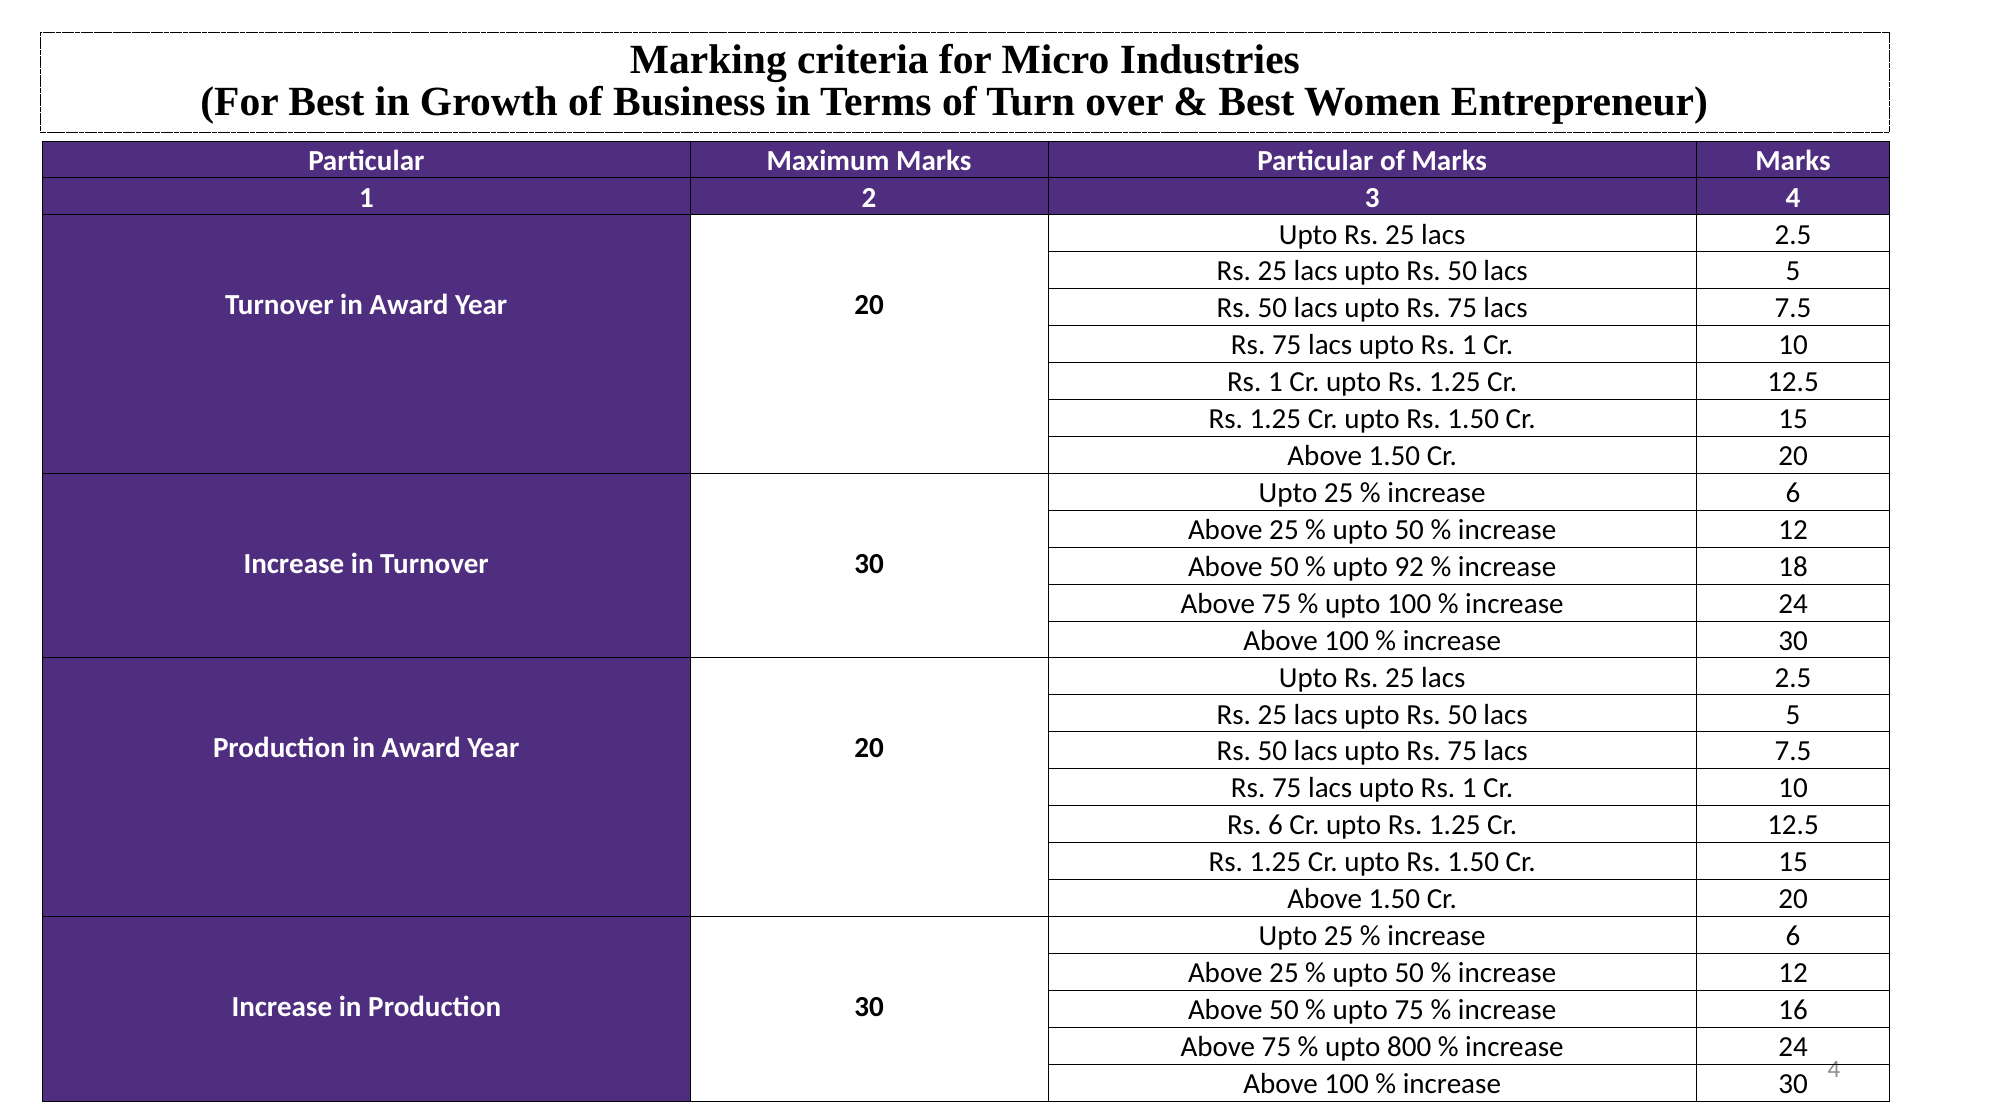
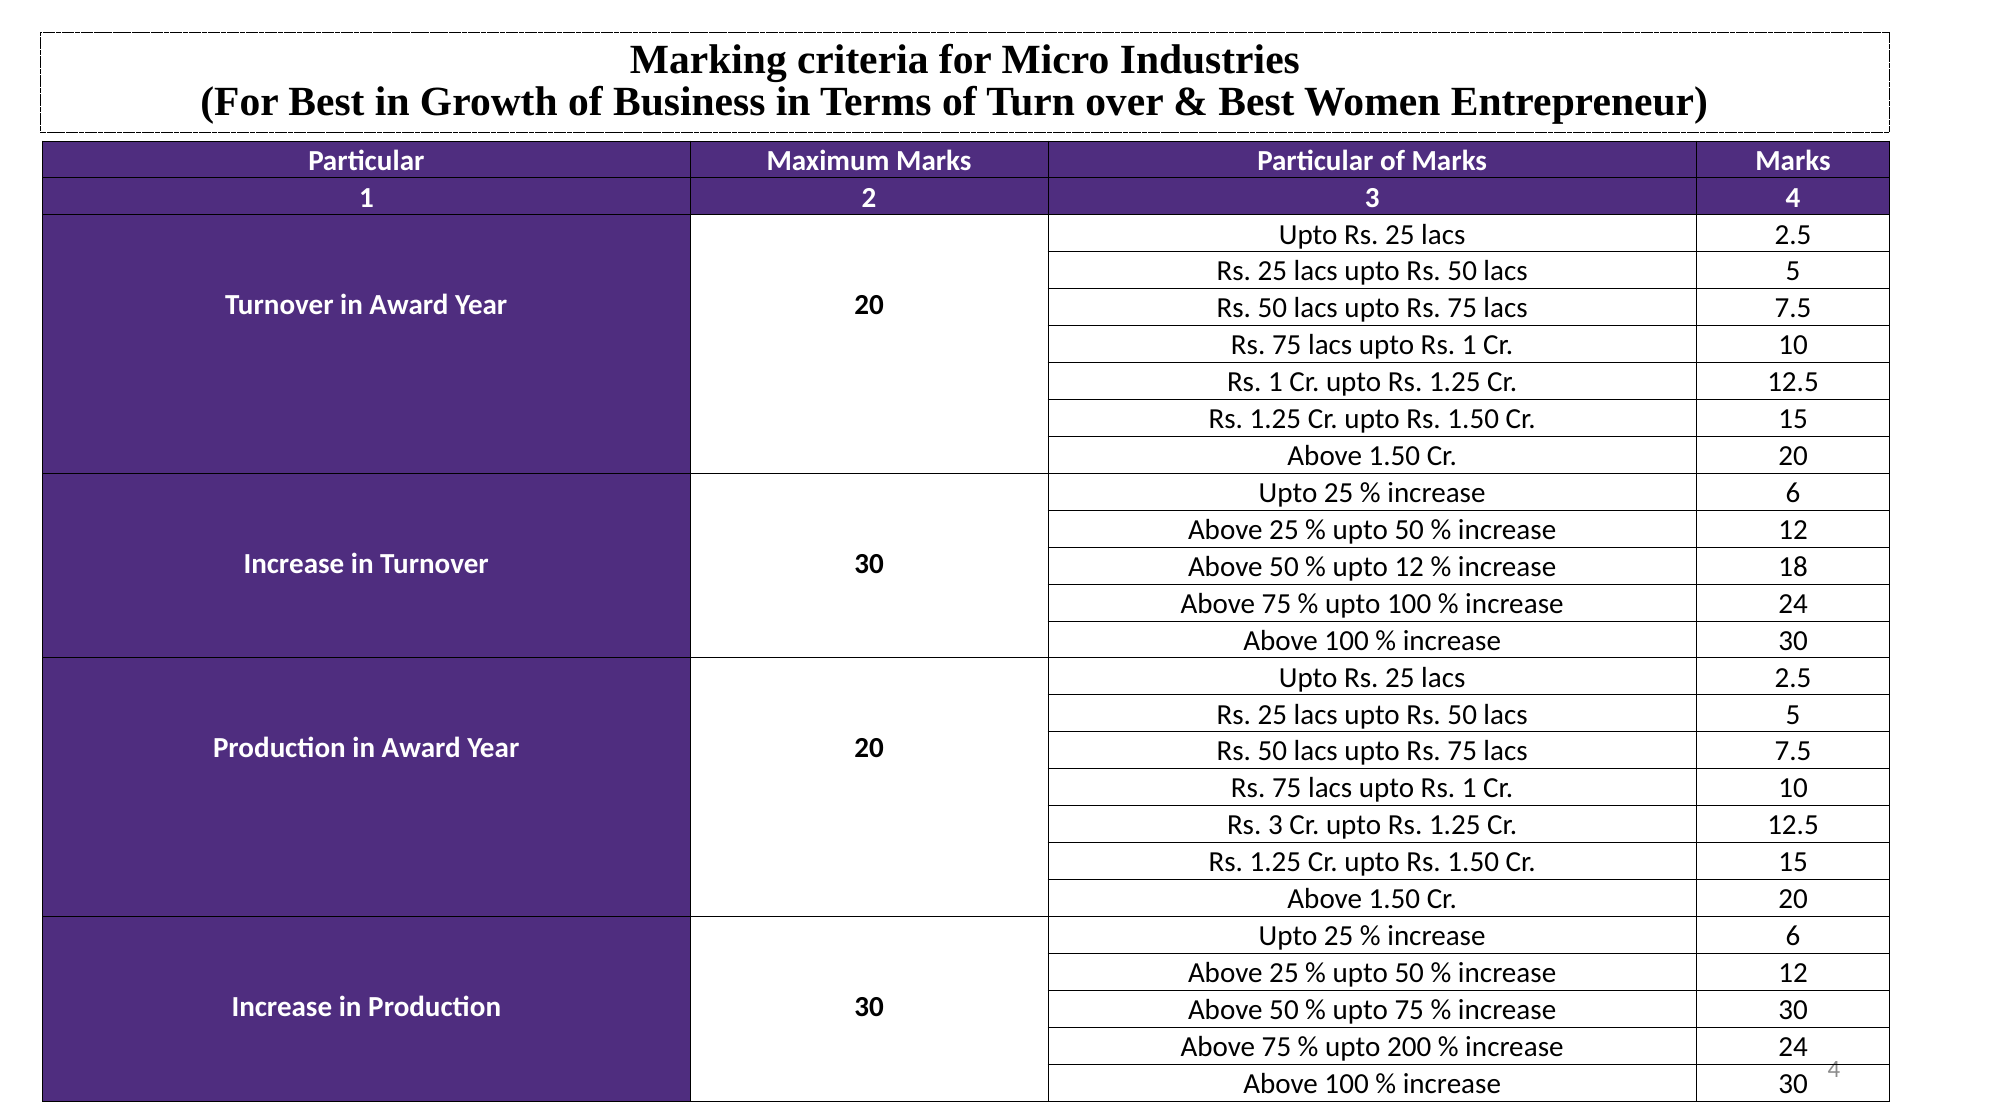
upto 92: 92 -> 12 (1409, 567)
Rs 6: 6 -> 3 (1275, 826)
16: 16 -> 30 (1793, 1010)
800: 800 -> 200 (1409, 1047)
